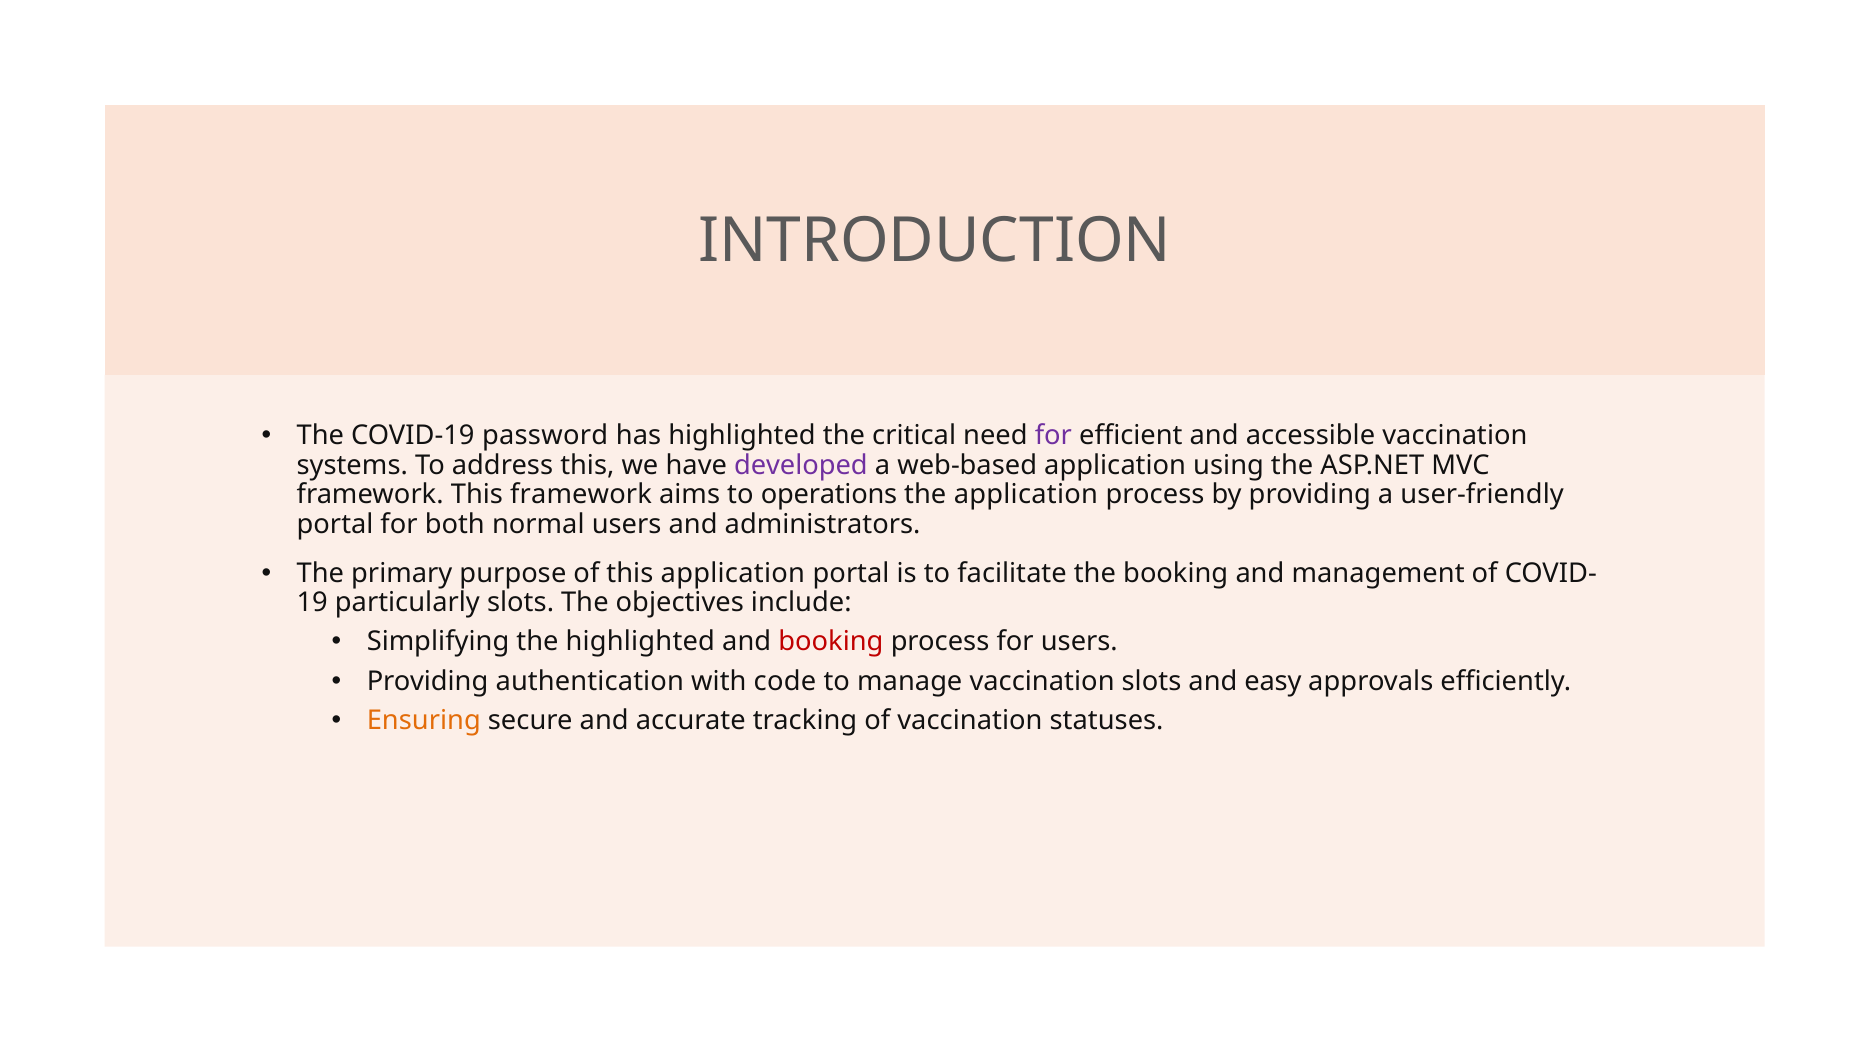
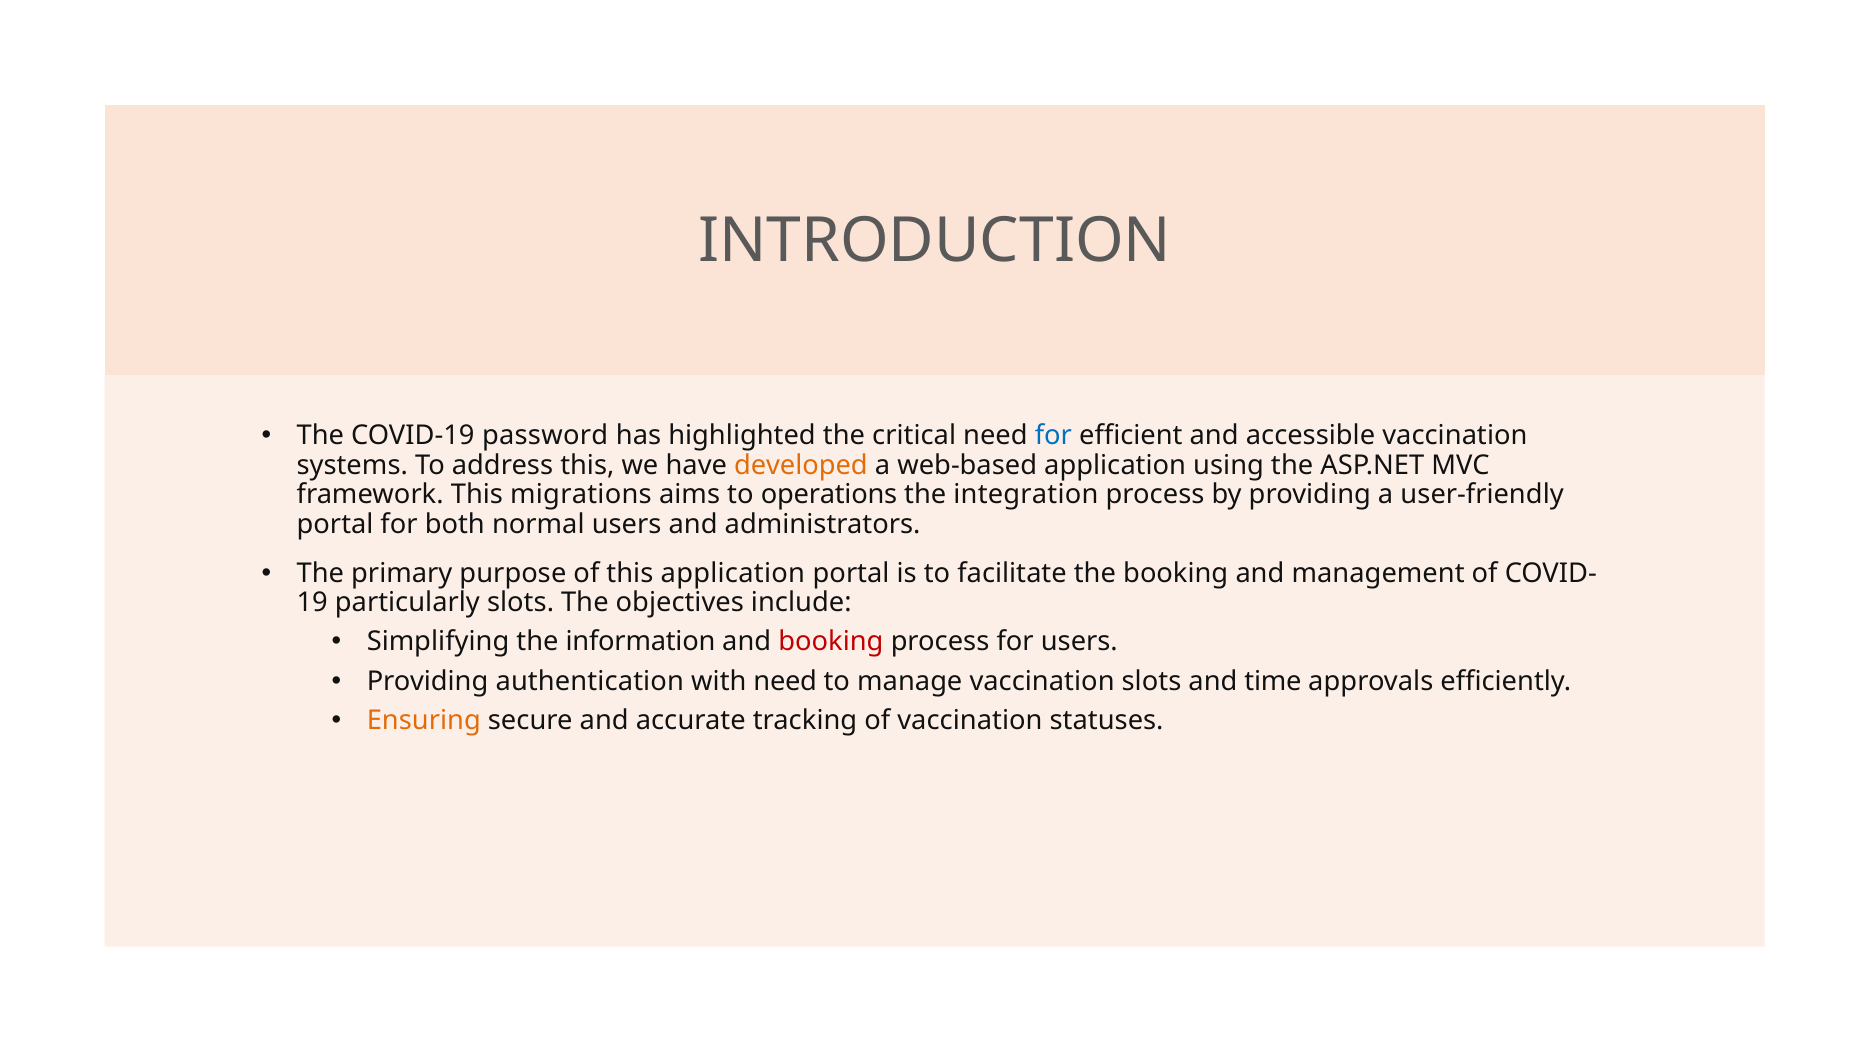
for colour: purple -> blue (1053, 436)
developed colour: purple -> orange (801, 465)
This framework: framework -> migrations (581, 495)
the application: application -> integration (1026, 495)
the highlighted: highlighted -> information (641, 642)
with code: code -> need (785, 681)
easy: easy -> time (1273, 681)
